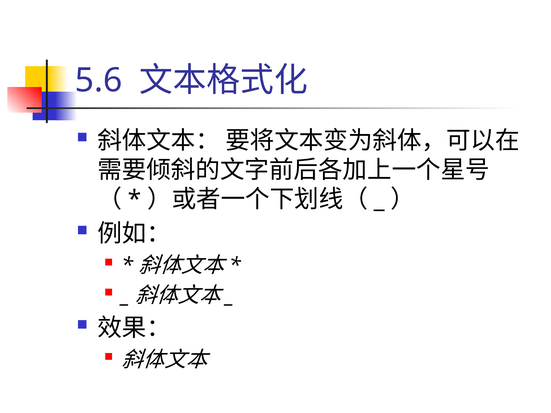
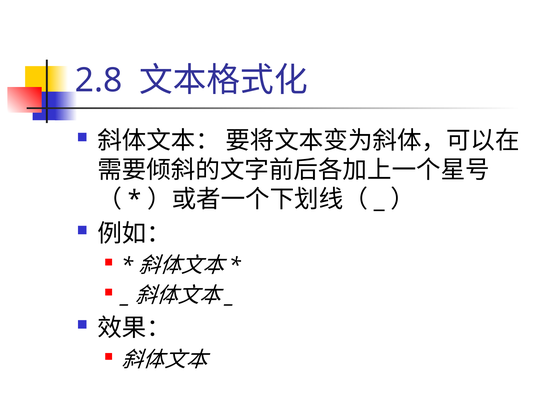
5.6: 5.6 -> 2.8 (99, 80)
